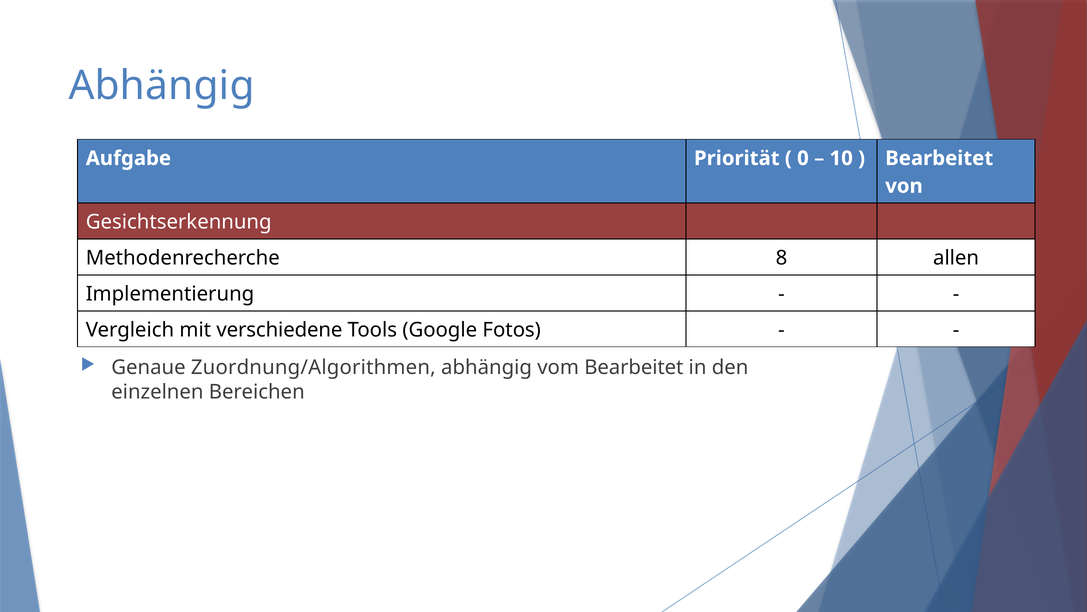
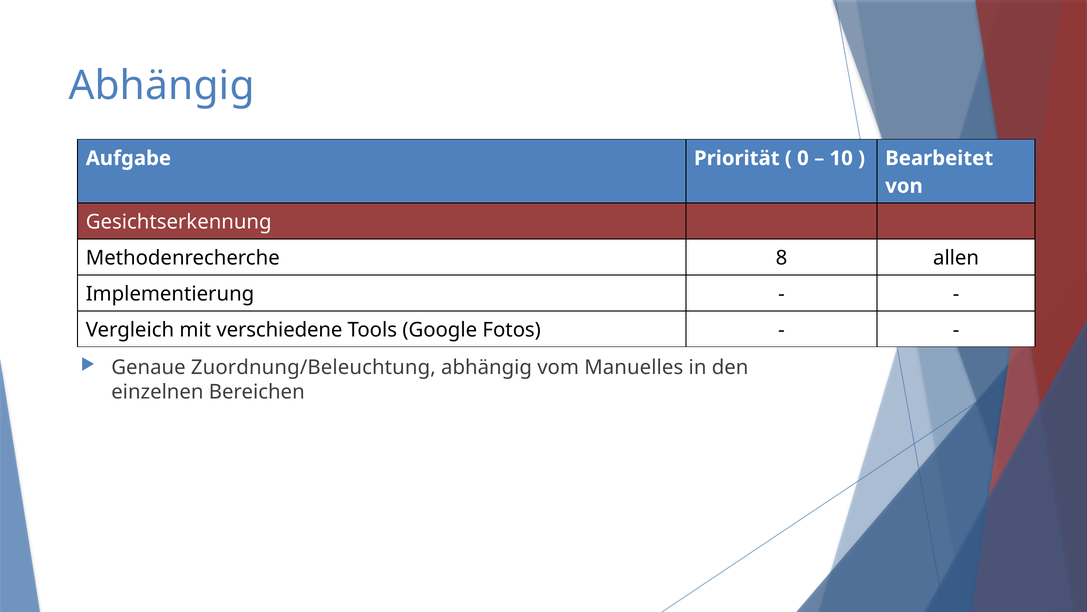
Zuordnung/Algorithmen: Zuordnung/Algorithmen -> Zuordnung/Beleuchtung (313, 367)
vom Bearbeitet: Bearbeitet -> Manuelles (634, 367)
